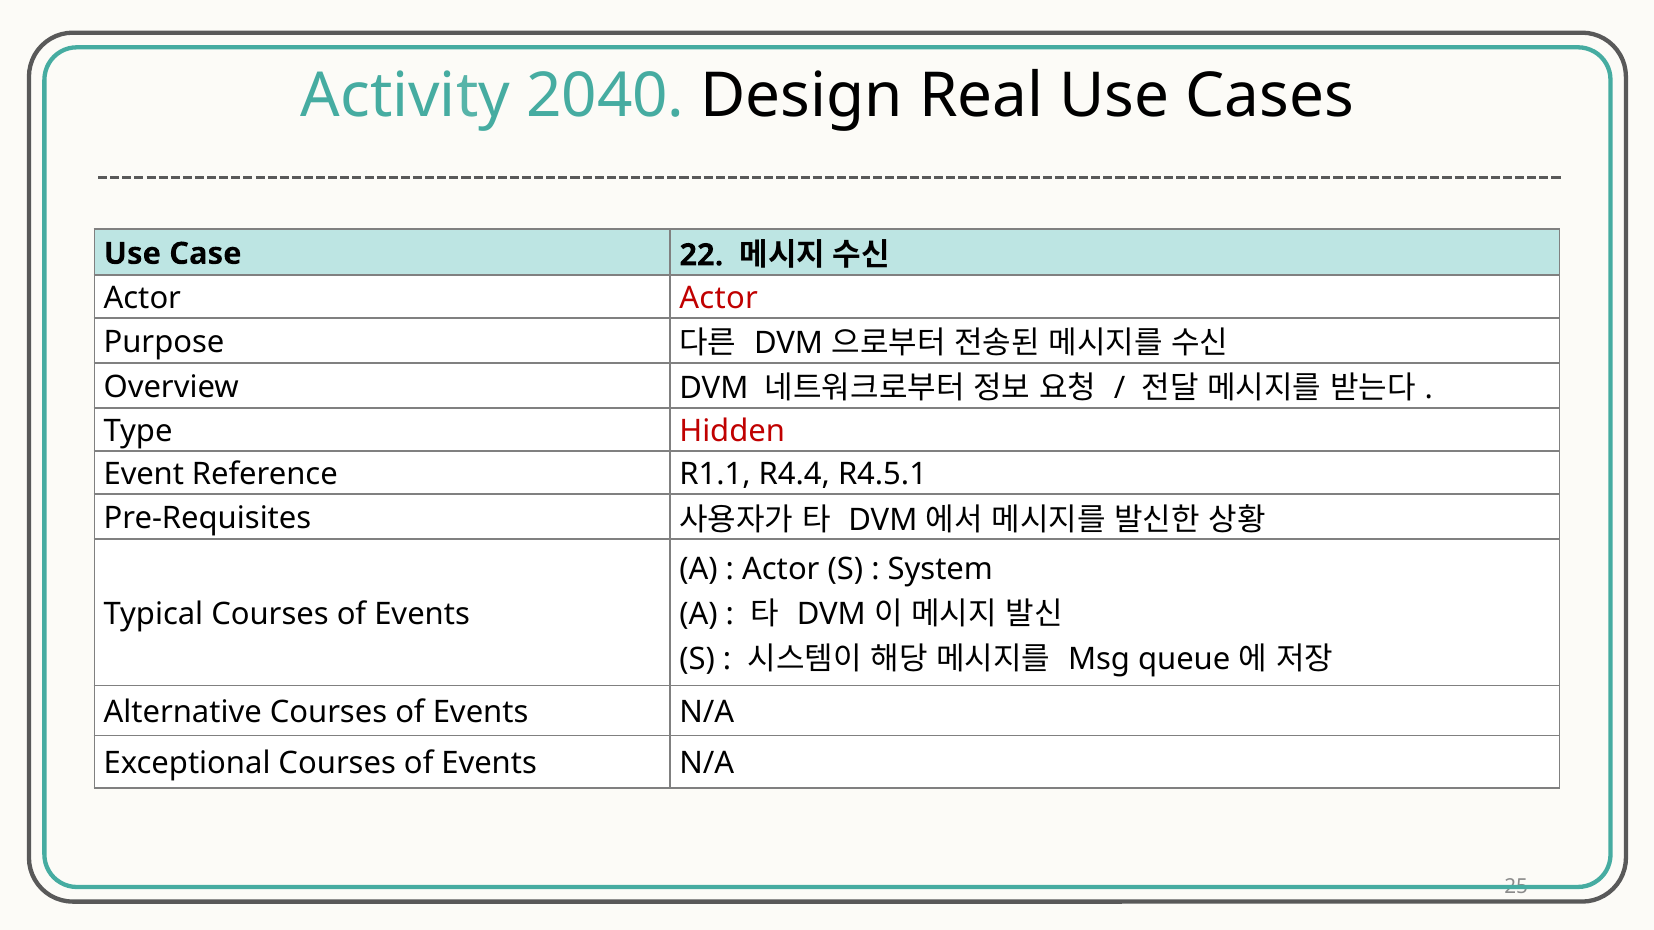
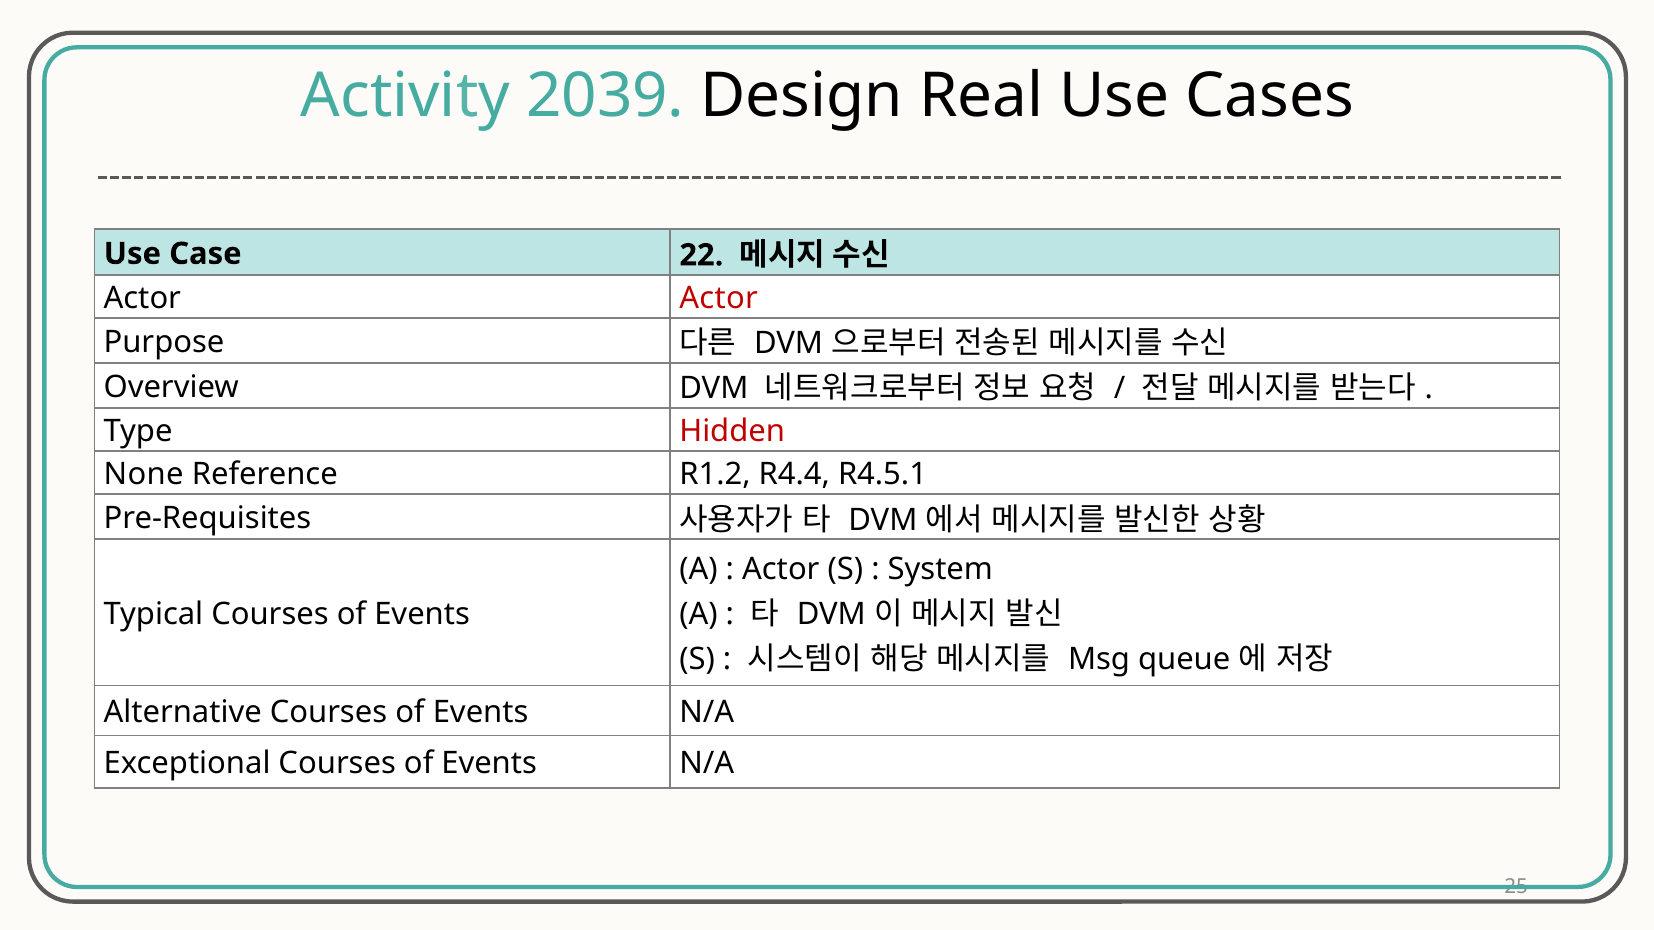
2040: 2040 -> 2039 (605, 96)
Event: Event -> None (144, 474)
R1.1: R1.1 -> R1.2 (715, 474)
